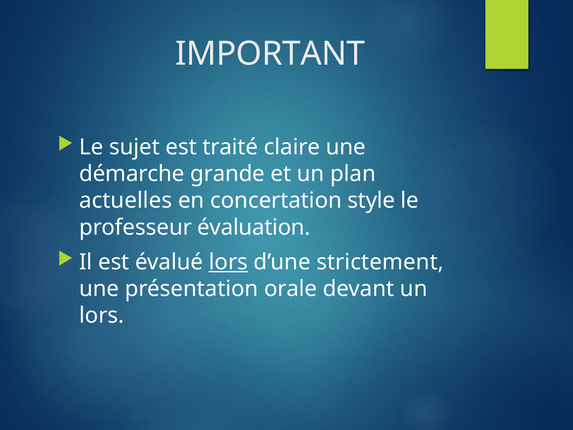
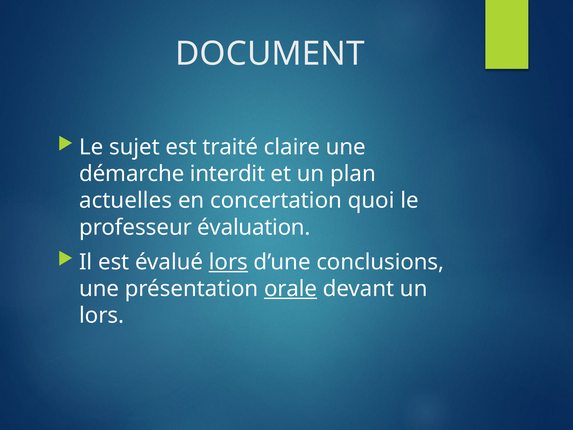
IMPORTANT: IMPORTANT -> DOCUMENT (270, 54)
grande: grande -> interdit (228, 174)
style: style -> quoi (371, 200)
strictement: strictement -> conclusions (380, 262)
orale underline: none -> present (291, 289)
